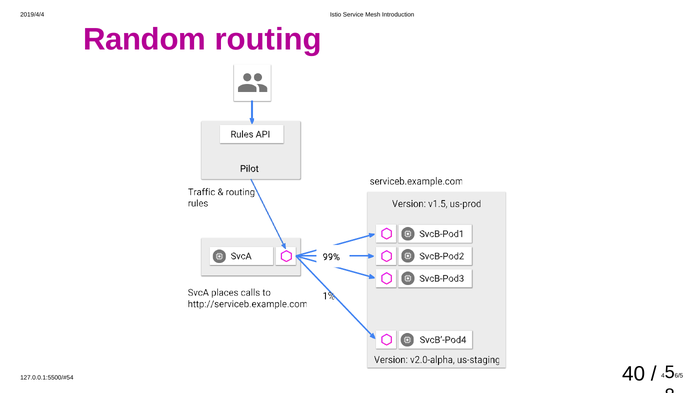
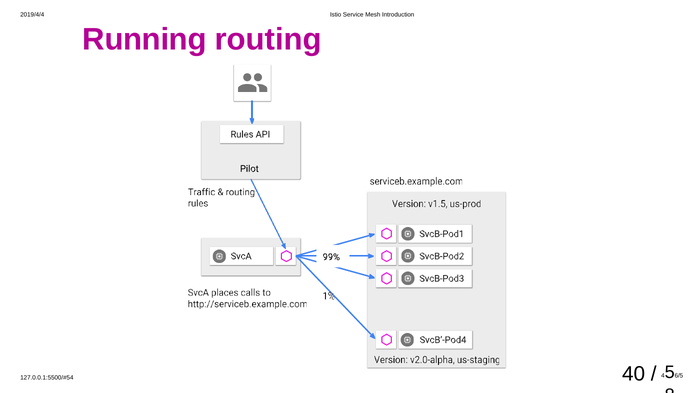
Random: Random -> Running (145, 39)
